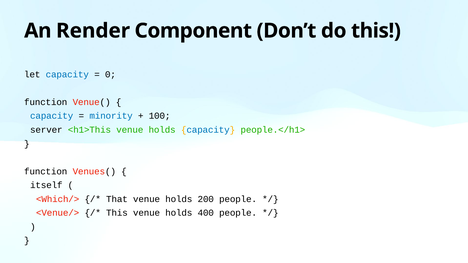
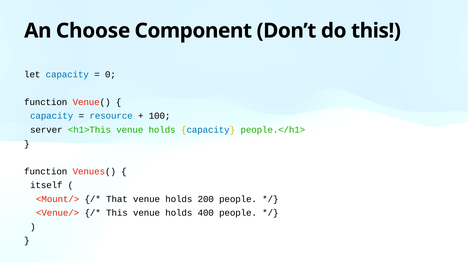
Render: Render -> Choose (93, 31)
minority: minority -> resource (111, 116)
<Which/>: <Which/> -> <Mount/> (58, 199)
